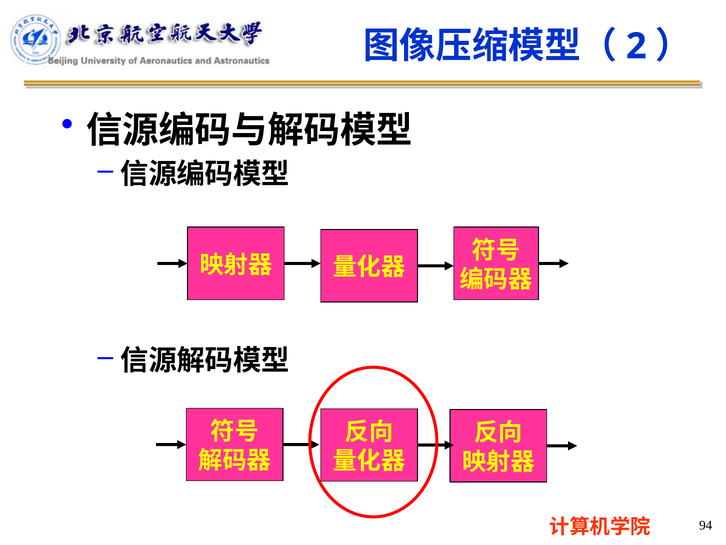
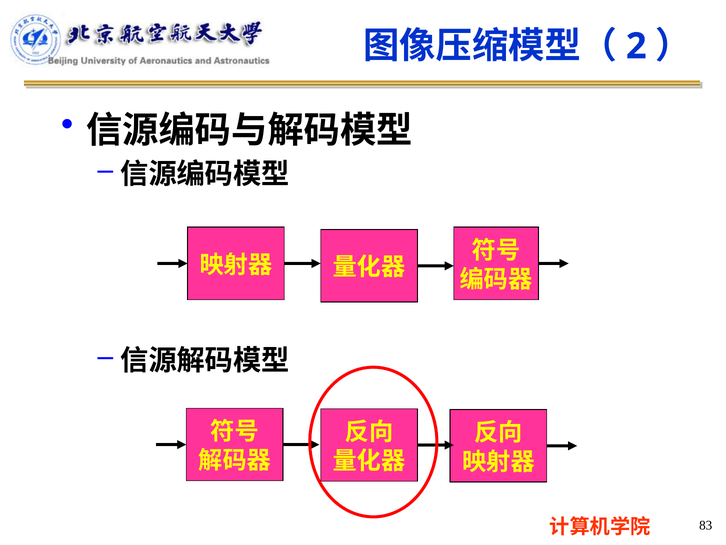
94: 94 -> 83 (706, 525)
